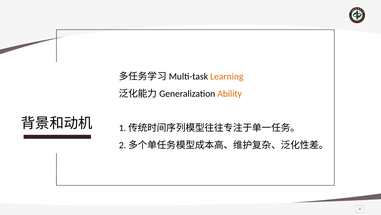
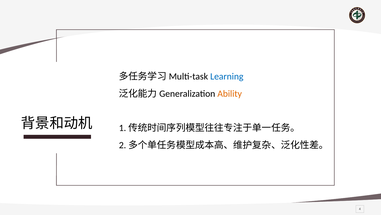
Learning colour: orange -> blue (227, 76)
